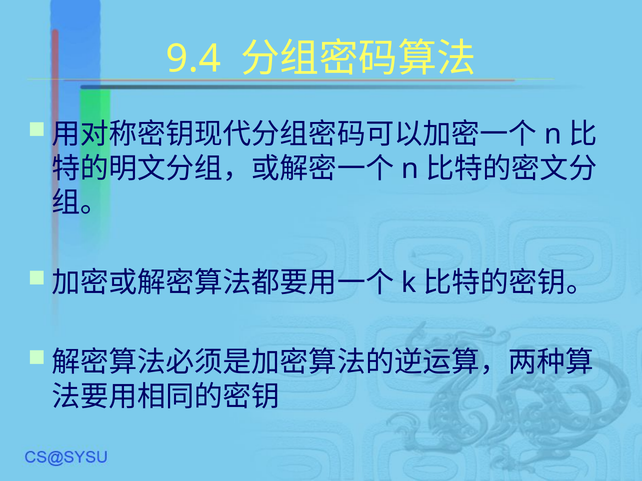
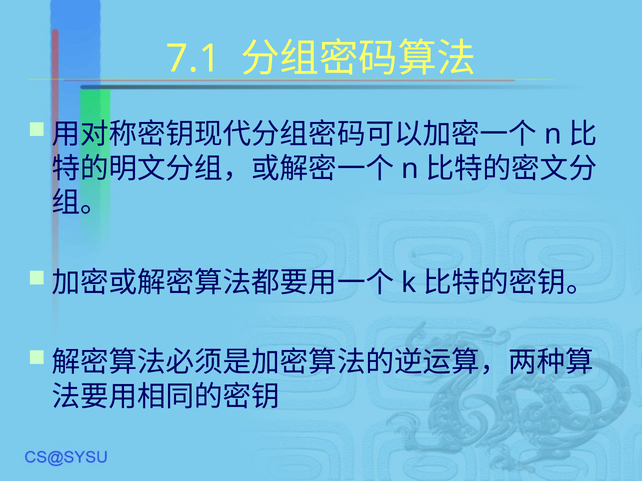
9.4: 9.4 -> 7.1 (193, 59)
